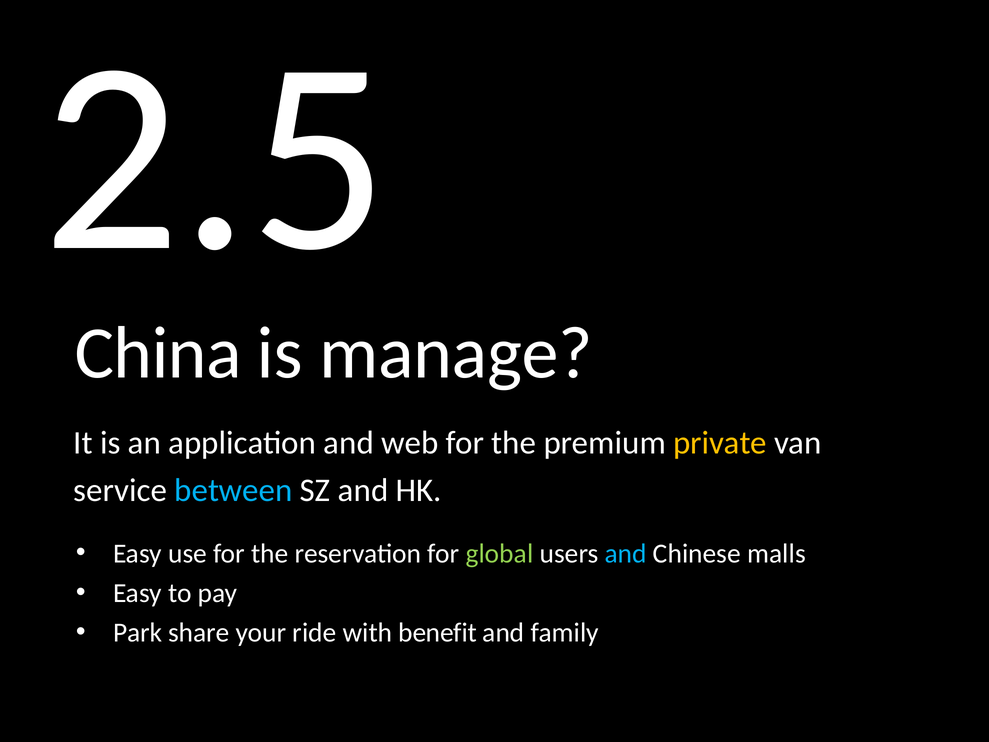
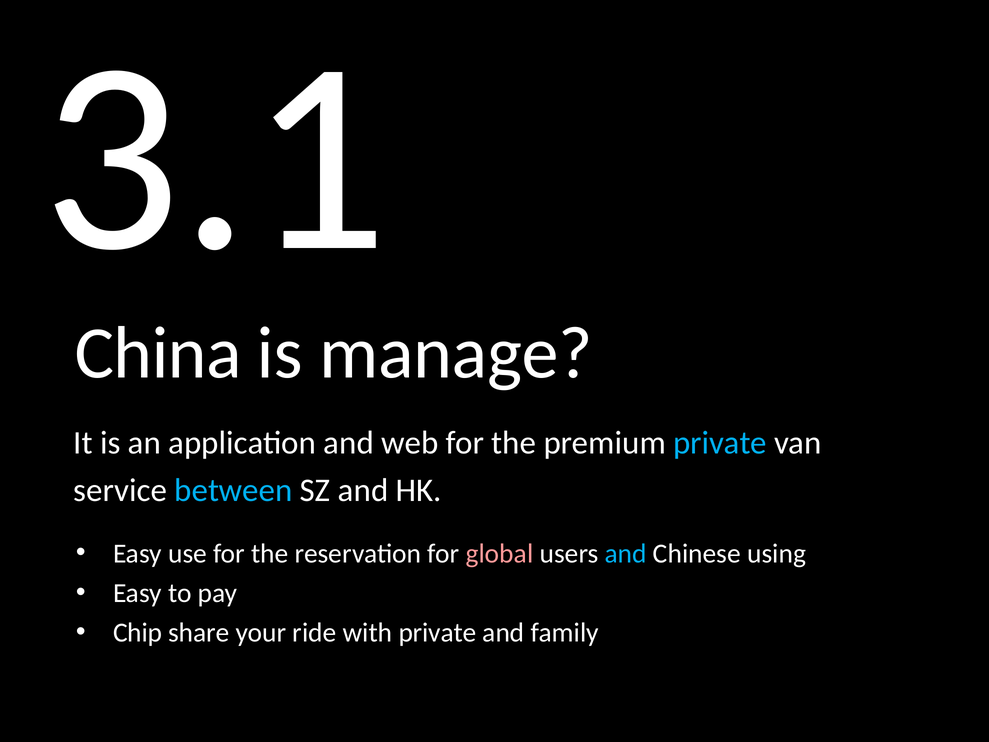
2.5: 2.5 -> 3.1 (215, 158)
private colour: yellow -> light blue (720, 443)
global colour: light green -> pink (500, 553)
malls: malls -> using (777, 553)
Park: Park -> Chip (138, 632)
with benefit: benefit -> private (438, 632)
